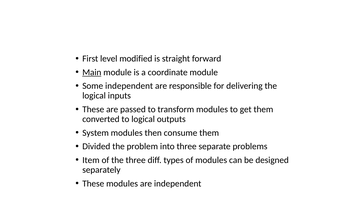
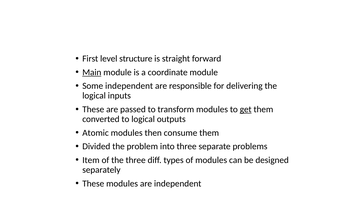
modified: modified -> structure (136, 59)
get underline: none -> present (246, 109)
System: System -> Atomic (96, 133)
